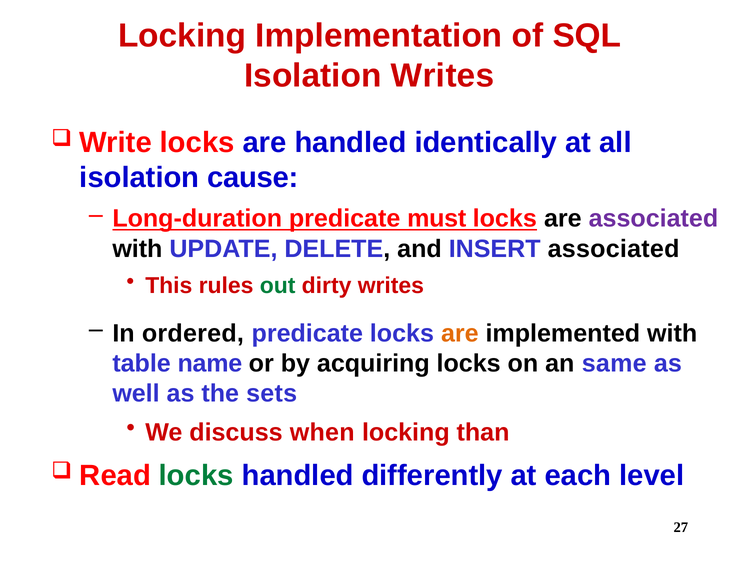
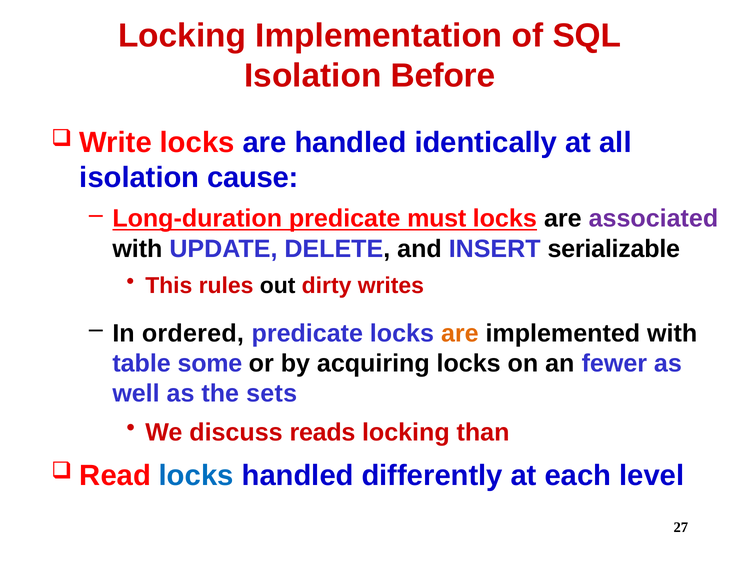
Isolation Writes: Writes -> Before (443, 76)
INSERT associated: associated -> serializable (614, 249)
out colour: green -> black (278, 286)
name: name -> some (210, 363)
same: same -> fewer (614, 363)
when: when -> reads (322, 432)
locks colour: green -> blue (196, 475)
